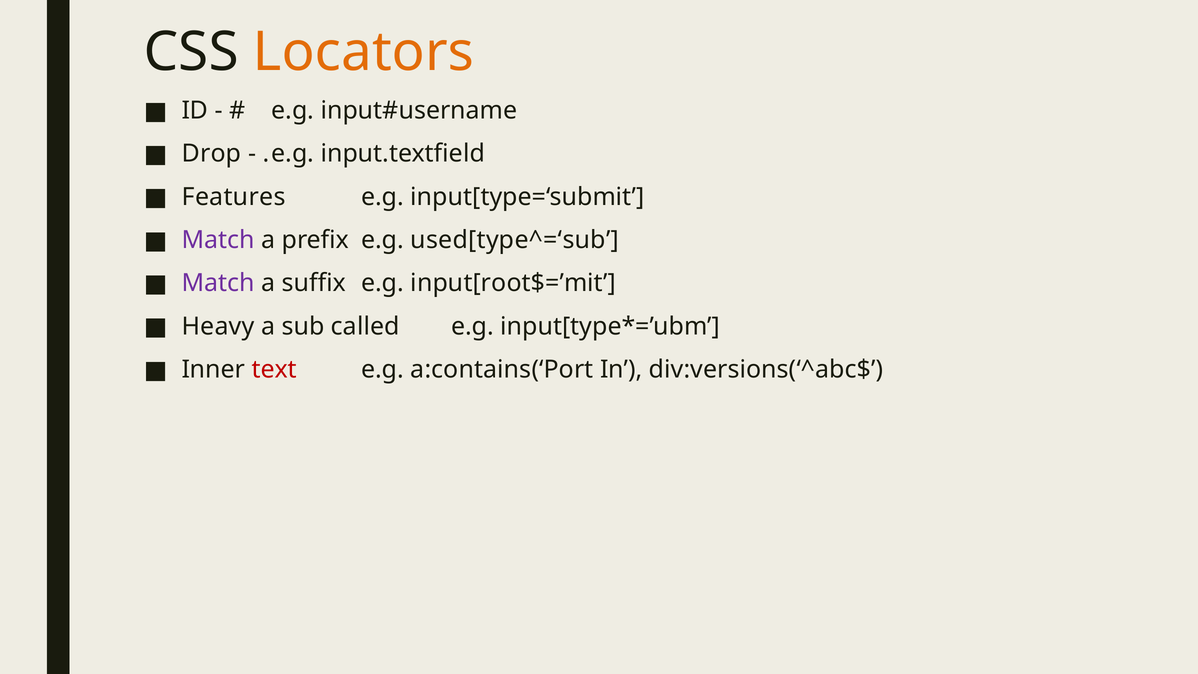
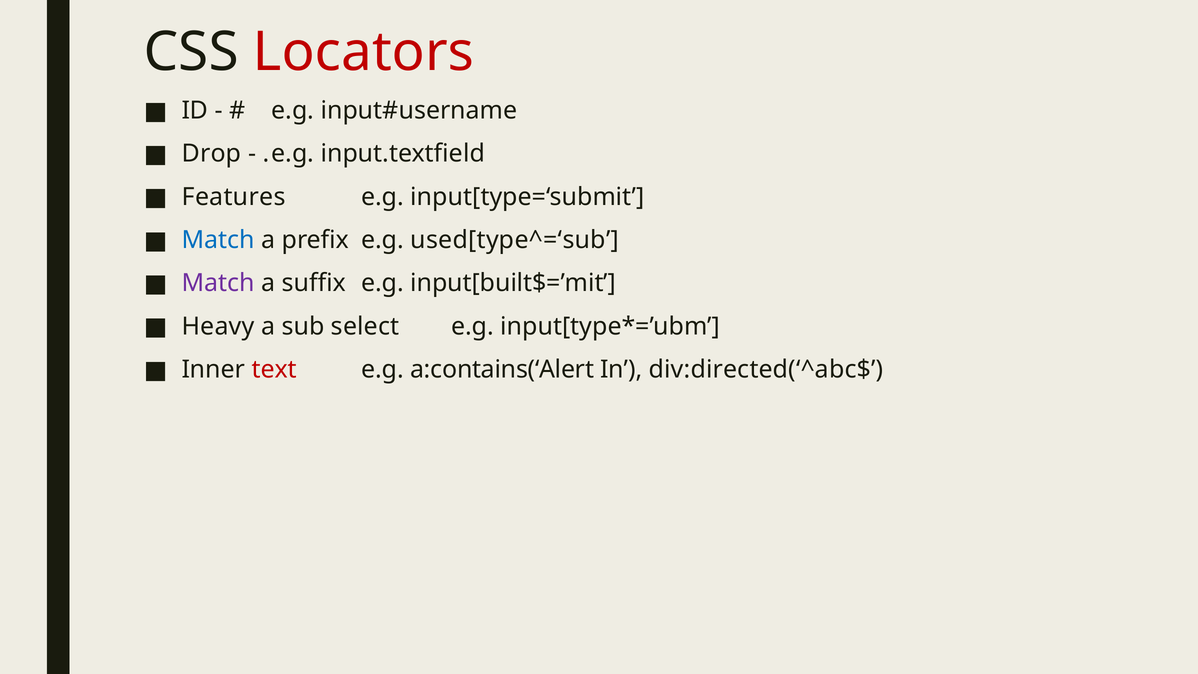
Locators colour: orange -> red (364, 52)
Match colour: purple -> blue (218, 240)
input[root$=’mit: input[root$=’mit -> input[built$=’mit (513, 283)
called: called -> select (365, 326)
a:contains(‘Port: a:contains(‘Port -> a:contains(‘Alert (502, 369)
div:versions(‘^abc$: div:versions(‘^abc$ -> div:directed(‘^abc$ (766, 369)
